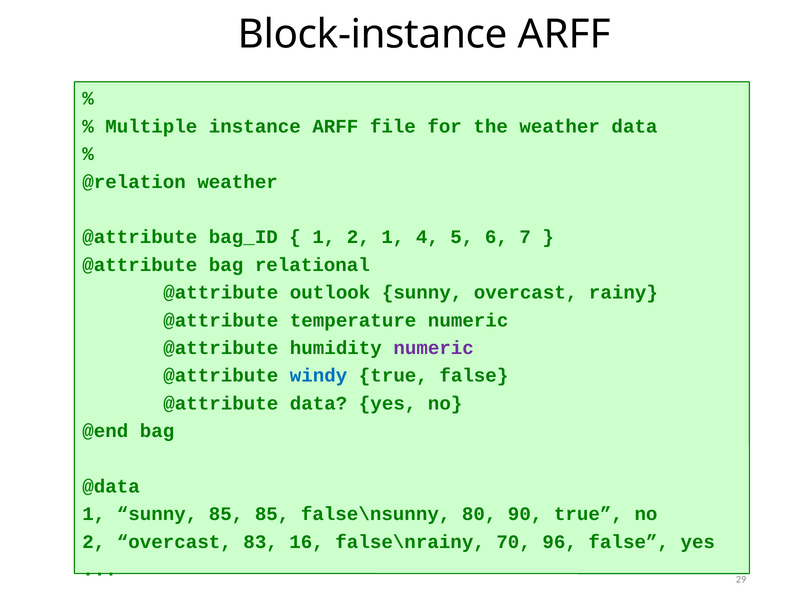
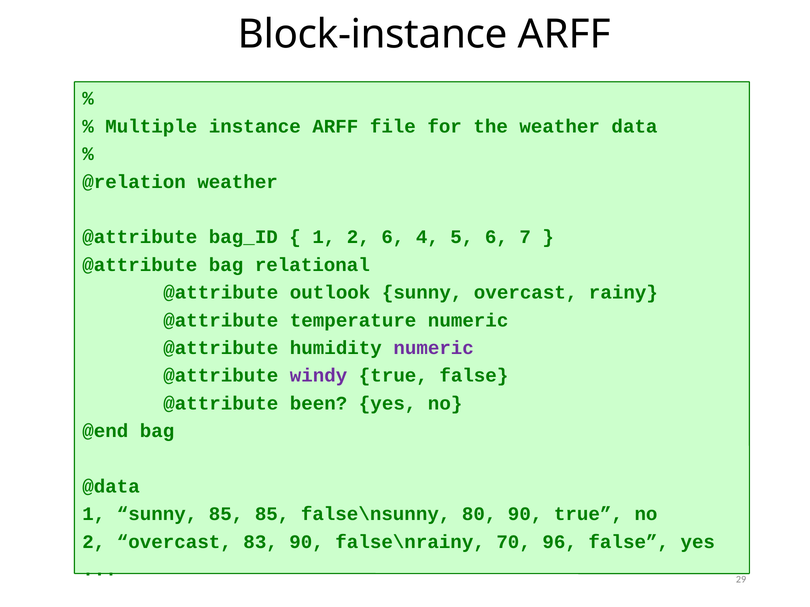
2 1: 1 -> 6 (393, 237)
windy colour: blue -> purple (319, 376)
@attribute data: data -> been (319, 404)
83 16: 16 -> 90 (307, 542)
